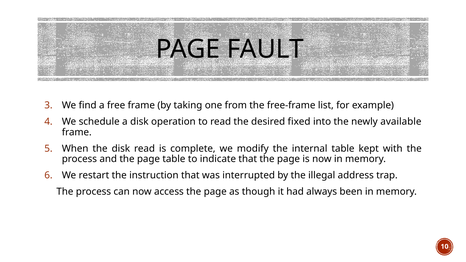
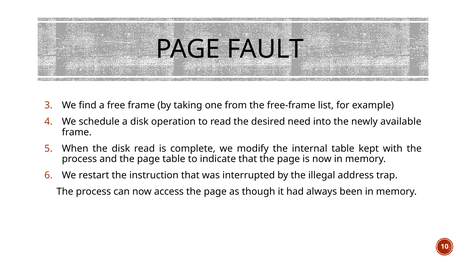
fixed: fixed -> need (299, 122)
